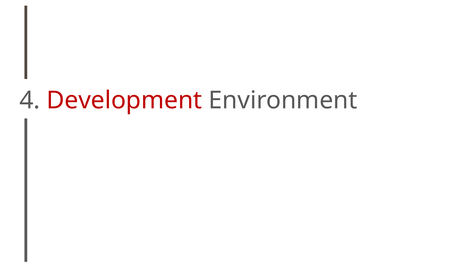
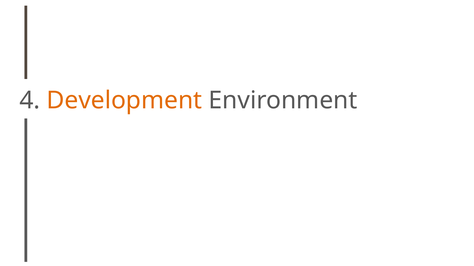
Development colour: red -> orange (124, 100)
